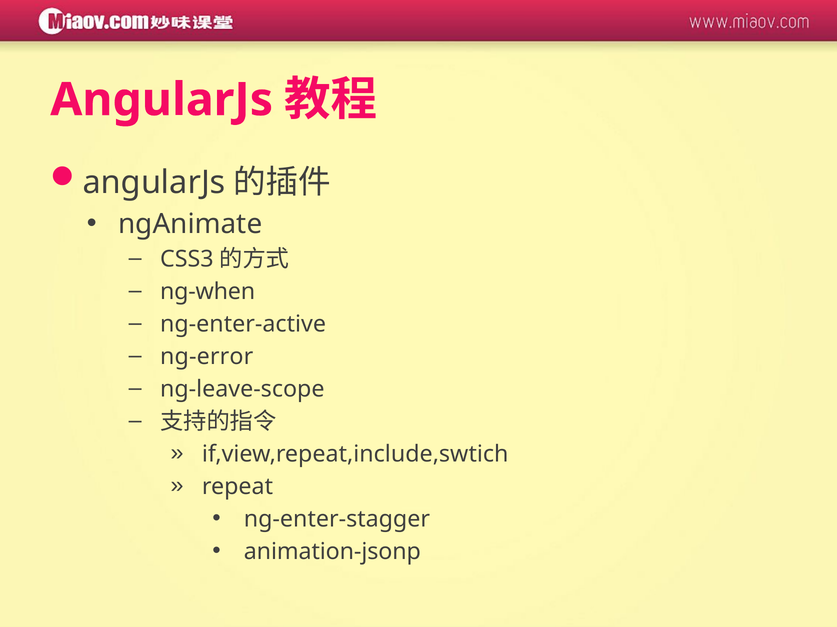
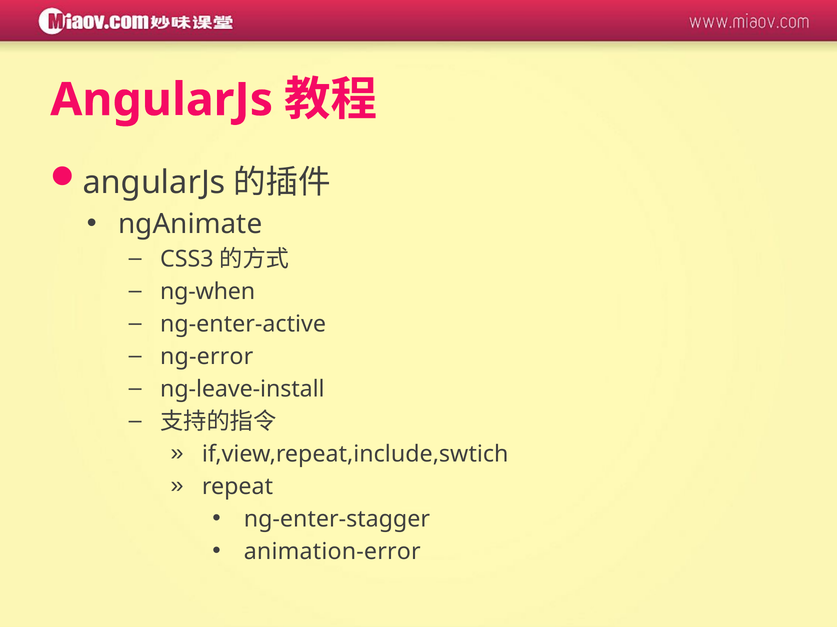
ng-leave-scope: ng-leave-scope -> ng-leave-install (242, 389)
animation-jsonp: animation-jsonp -> animation-error (332, 552)
